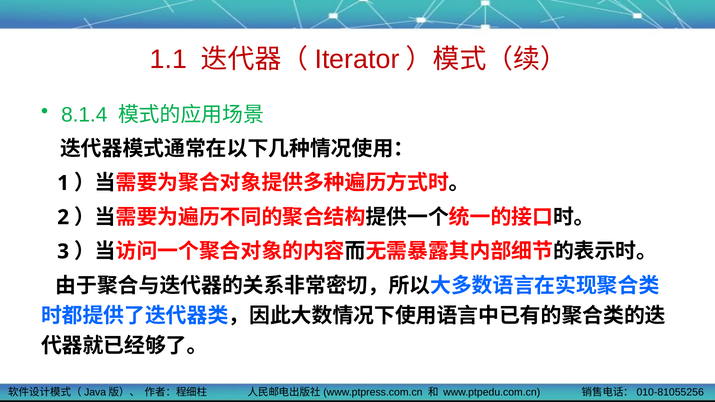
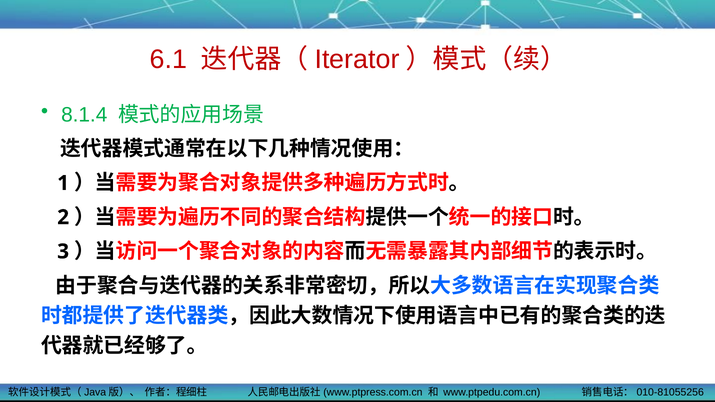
1.1: 1.1 -> 6.1 (168, 59)
